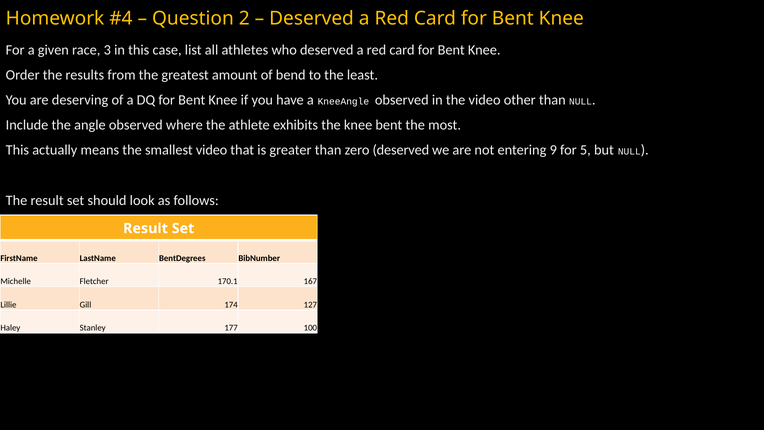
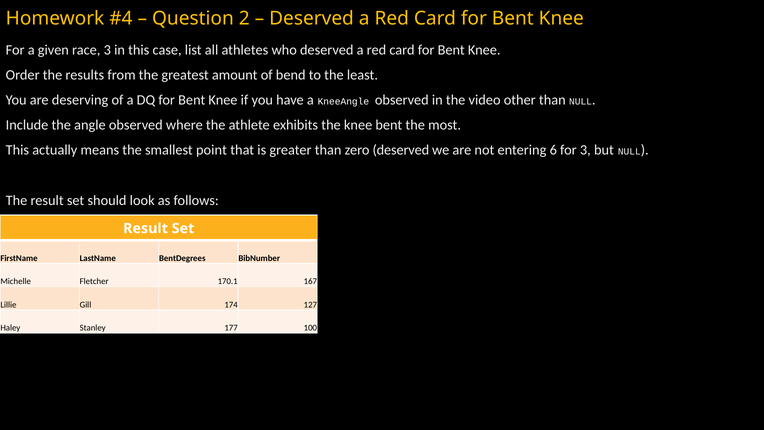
smallest video: video -> point (211, 150)
9: 9 -> 6 (553, 150)
for 5: 5 -> 3 (585, 150)
